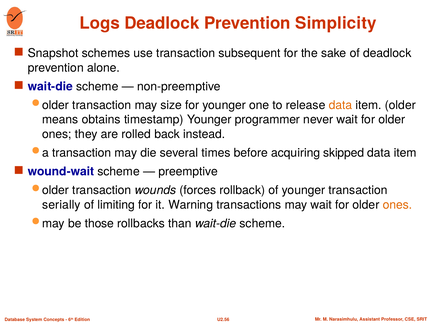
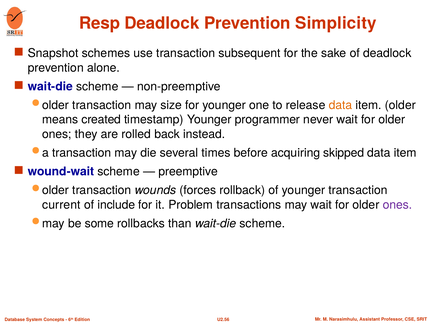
Logs: Logs -> Resp (100, 23)
obtains: obtains -> created (101, 119)
serially: serially -> current (61, 204)
limiting: limiting -> include (116, 204)
Warning: Warning -> Problem (191, 204)
ones colour: orange -> purple (397, 204)
those: those -> some (99, 223)
